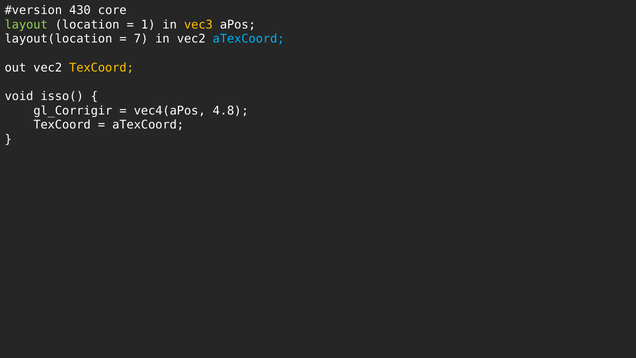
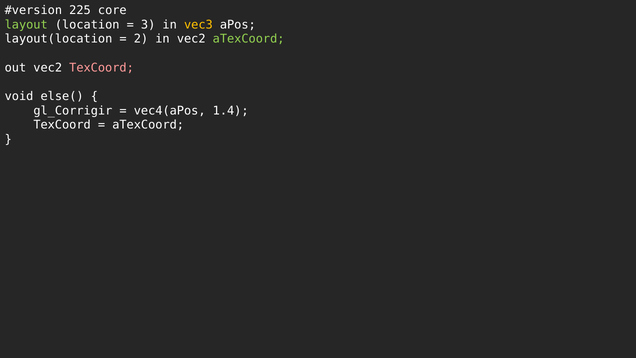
430: 430 -> 225 (80, 10)
1: 1 -> 3 (148, 25)
7: 7 -> 2 (141, 39)
aTexCoord colour: light blue -> light green (249, 39)
TexCoord colour: yellow -> pink (102, 68)
isso(: isso( -> else( (62, 96)
4.8: 4.8 -> 1.4 (231, 110)
